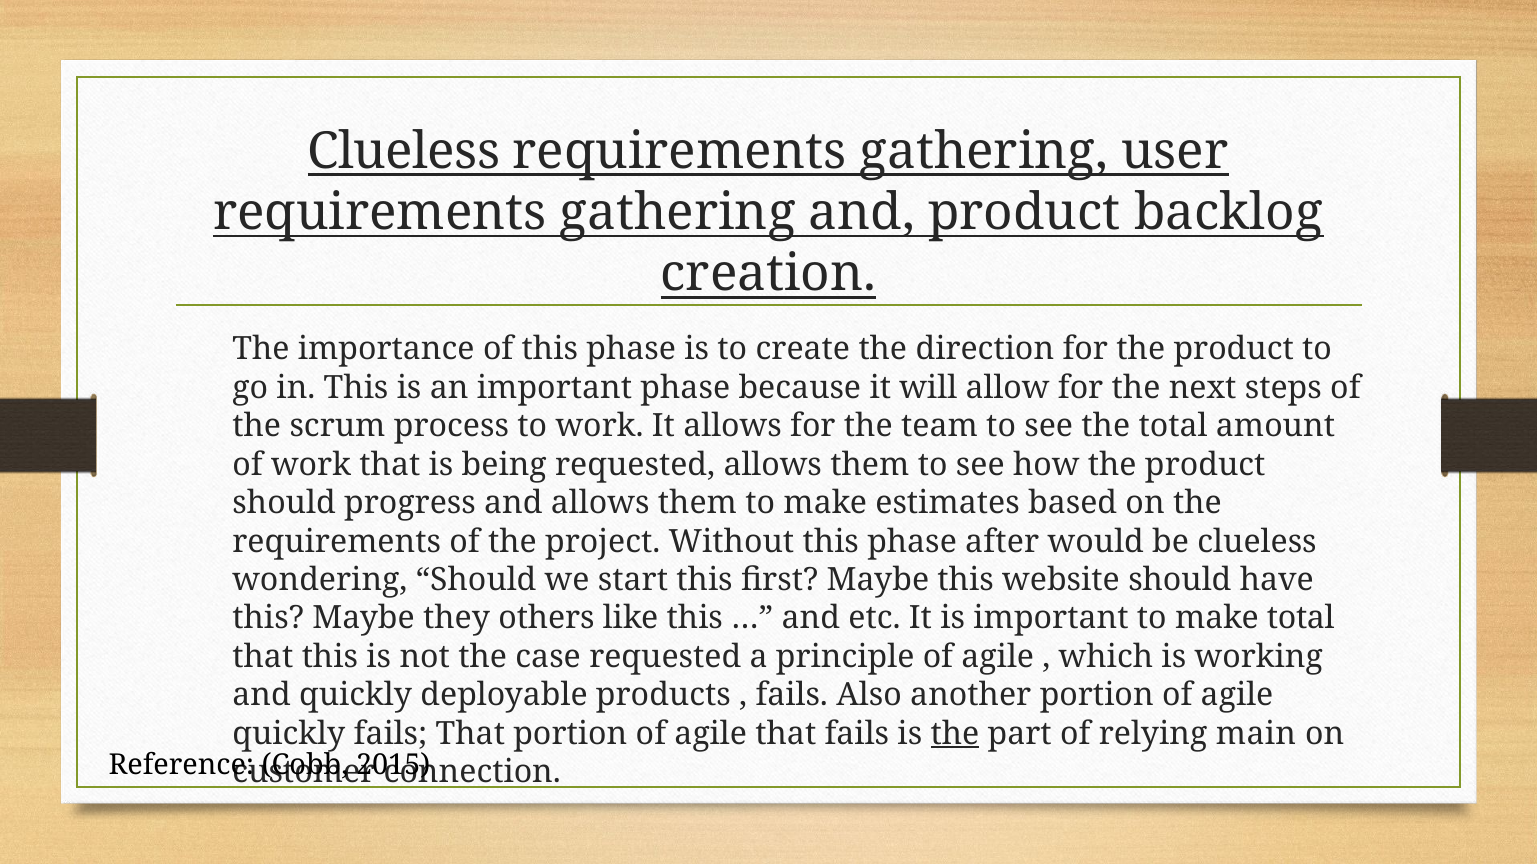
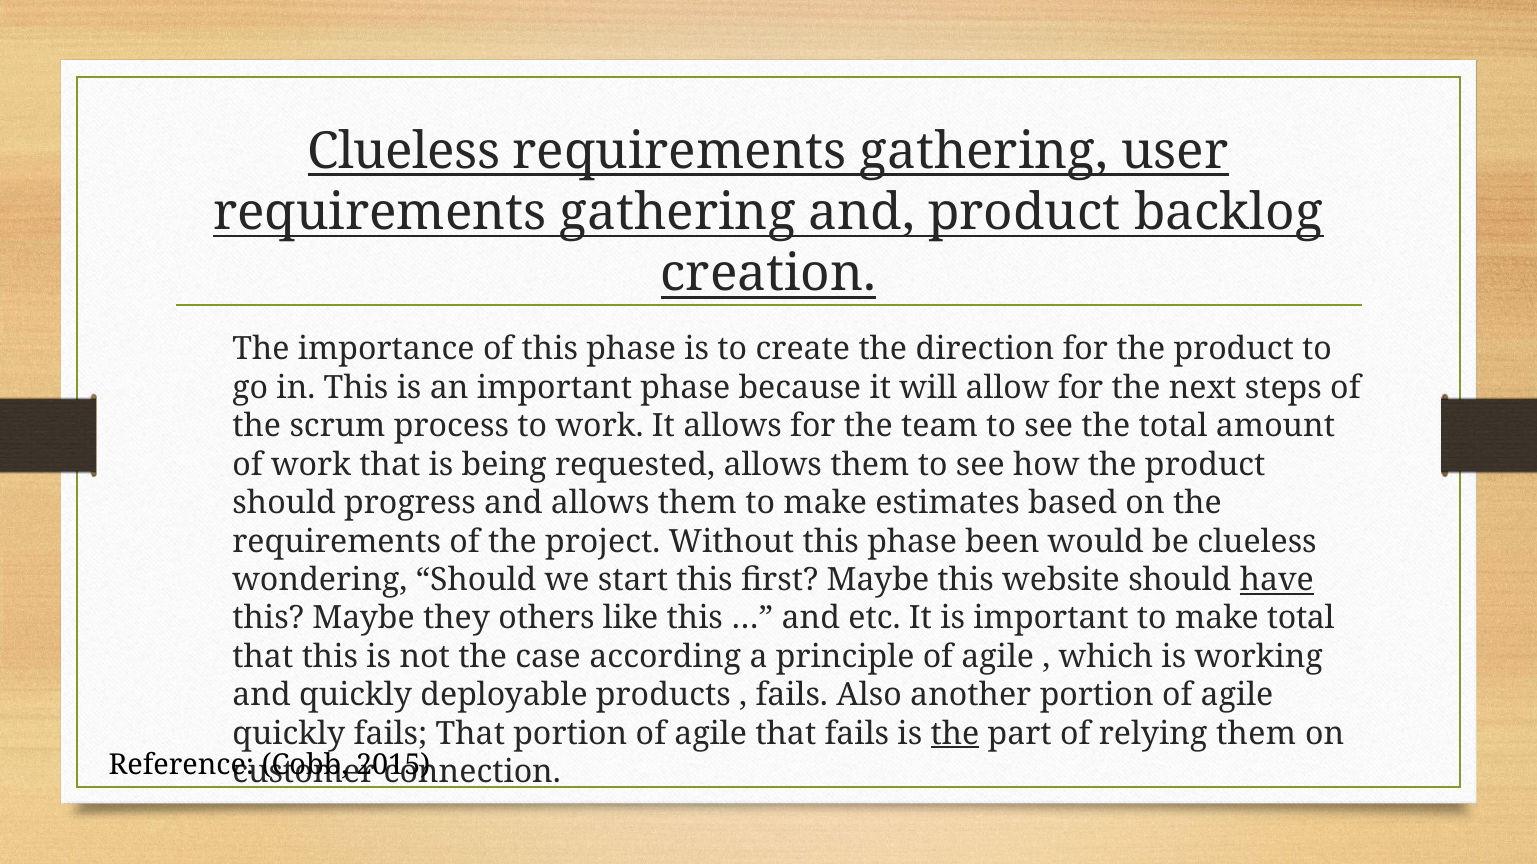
after: after -> been (1002, 542)
have underline: none -> present (1277, 580)
case requested: requested -> according (665, 657)
relying main: main -> them (1256, 734)
